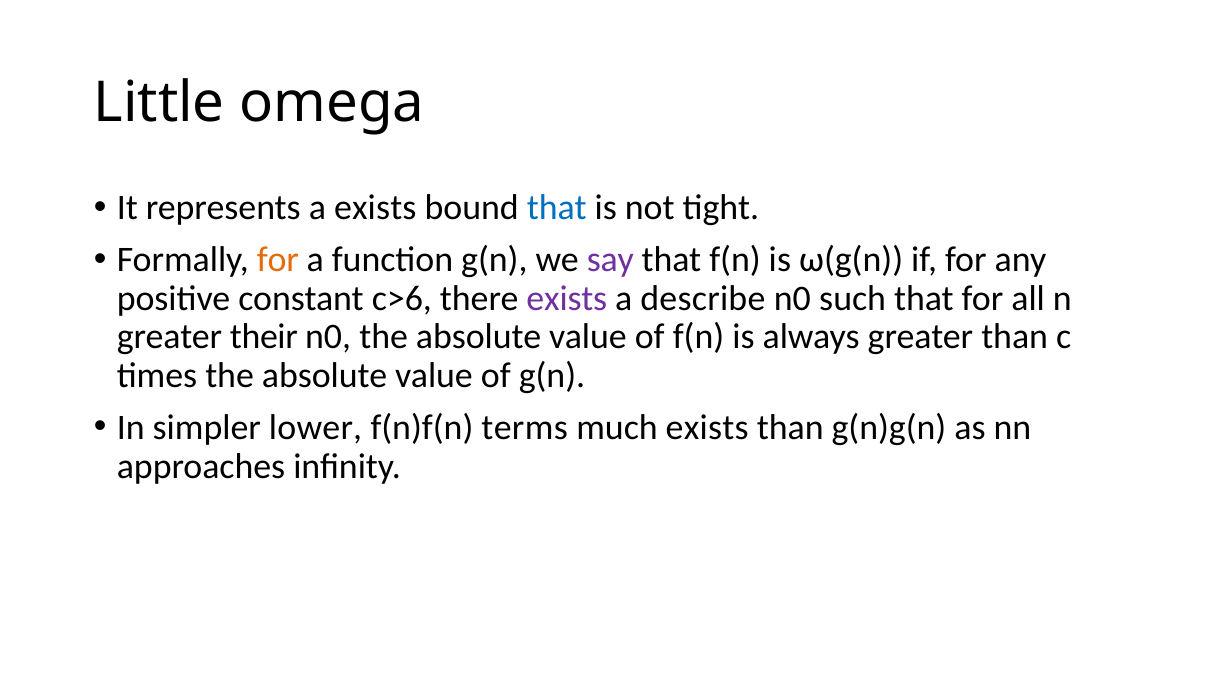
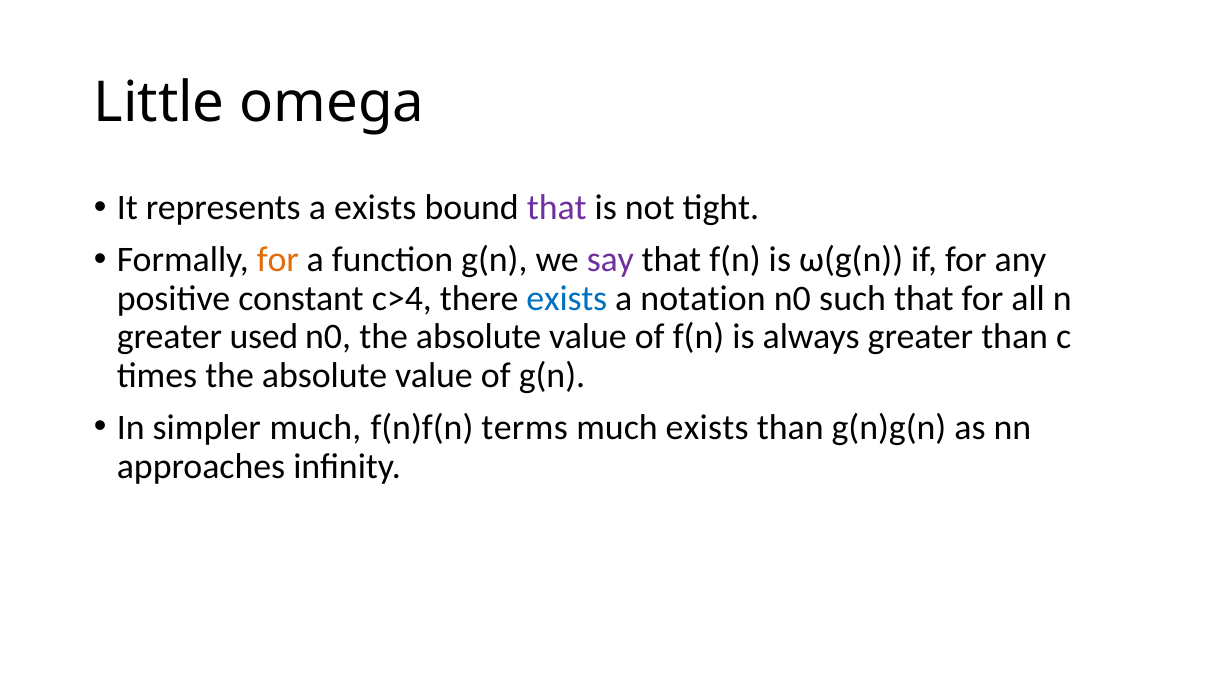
that colour: blue -> purple (557, 208)
c>6: c>6 -> c>4 (402, 298)
exists colour: purple -> blue (567, 298)
describe: describe -> notation (703, 298)
their: their -> used (264, 337)
simpler lower: lower -> much (315, 427)
